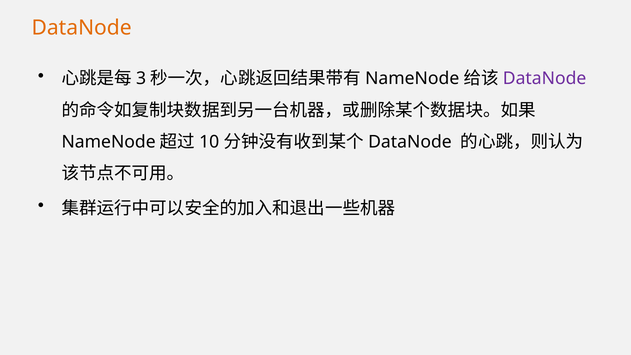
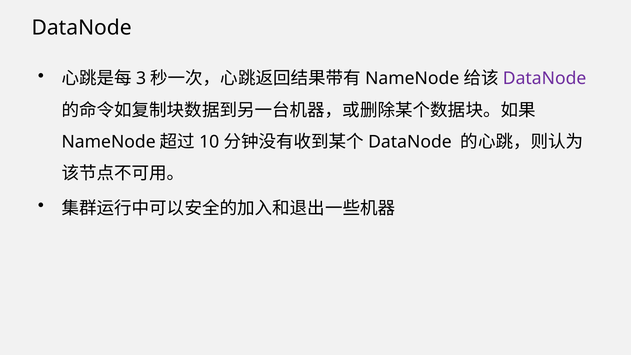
DataNode colour: orange -> black (82, 28)
